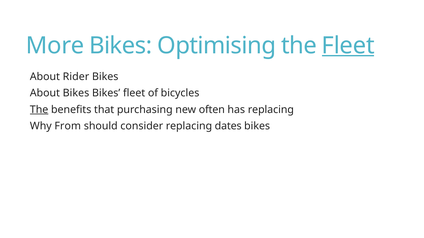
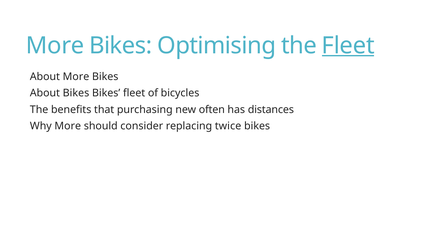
About Rider: Rider -> More (76, 77)
The underline: present -> none (39, 110)
has replacing: replacing -> distances (271, 110)
Why From: From -> More (68, 126)
dates: dates -> twice (228, 126)
